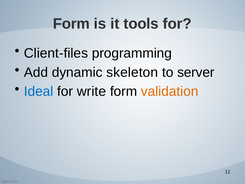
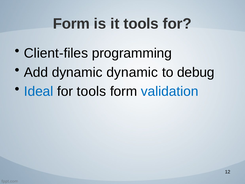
dynamic skeleton: skeleton -> dynamic (132, 72)
server: server -> debug (196, 72)
for write: write -> tools (91, 91)
validation colour: orange -> blue (170, 91)
